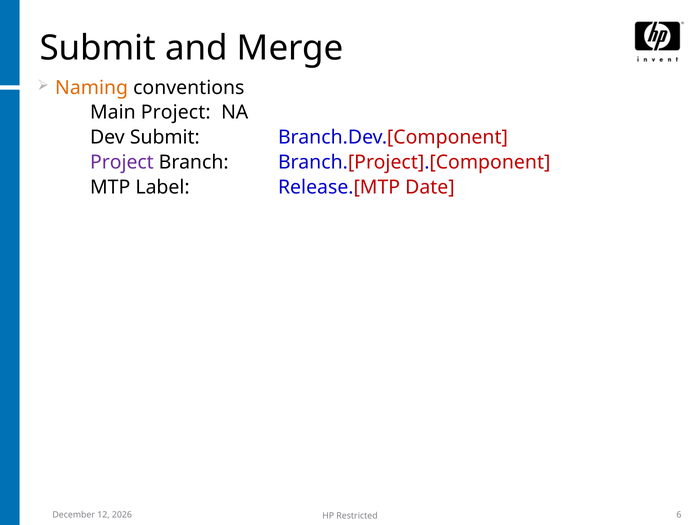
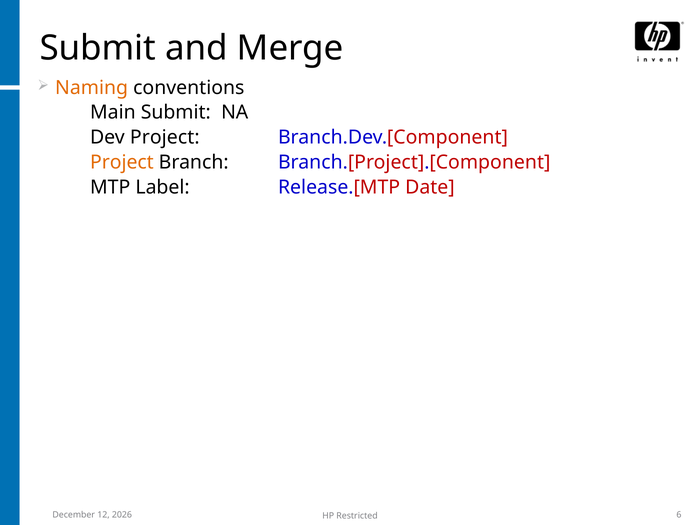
Main Project: Project -> Submit (176, 113)
Dev Submit: Submit -> Project (165, 137)
Project colour: purple -> orange (122, 162)
